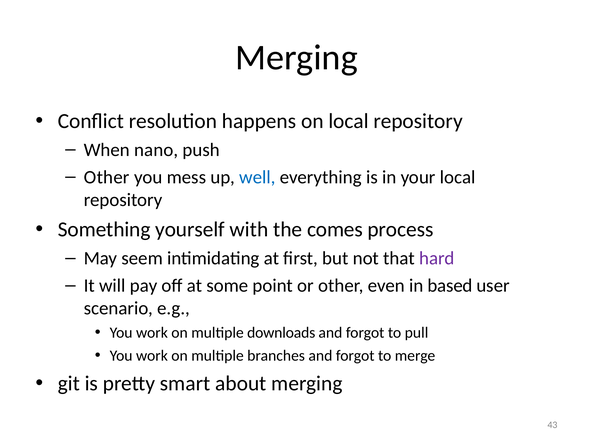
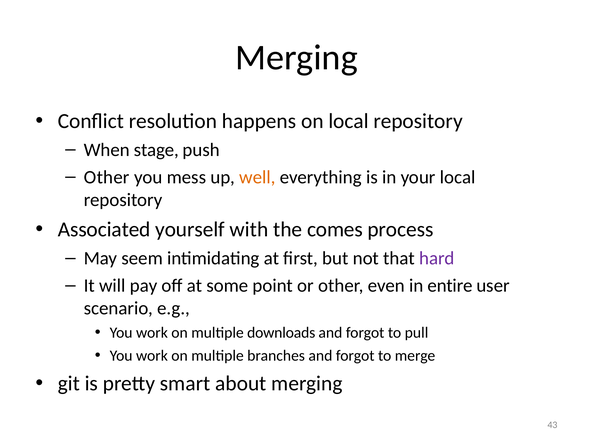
nano: nano -> stage (156, 150)
well colour: blue -> orange (257, 177)
Something: Something -> Associated (104, 229)
based: based -> entire (450, 285)
